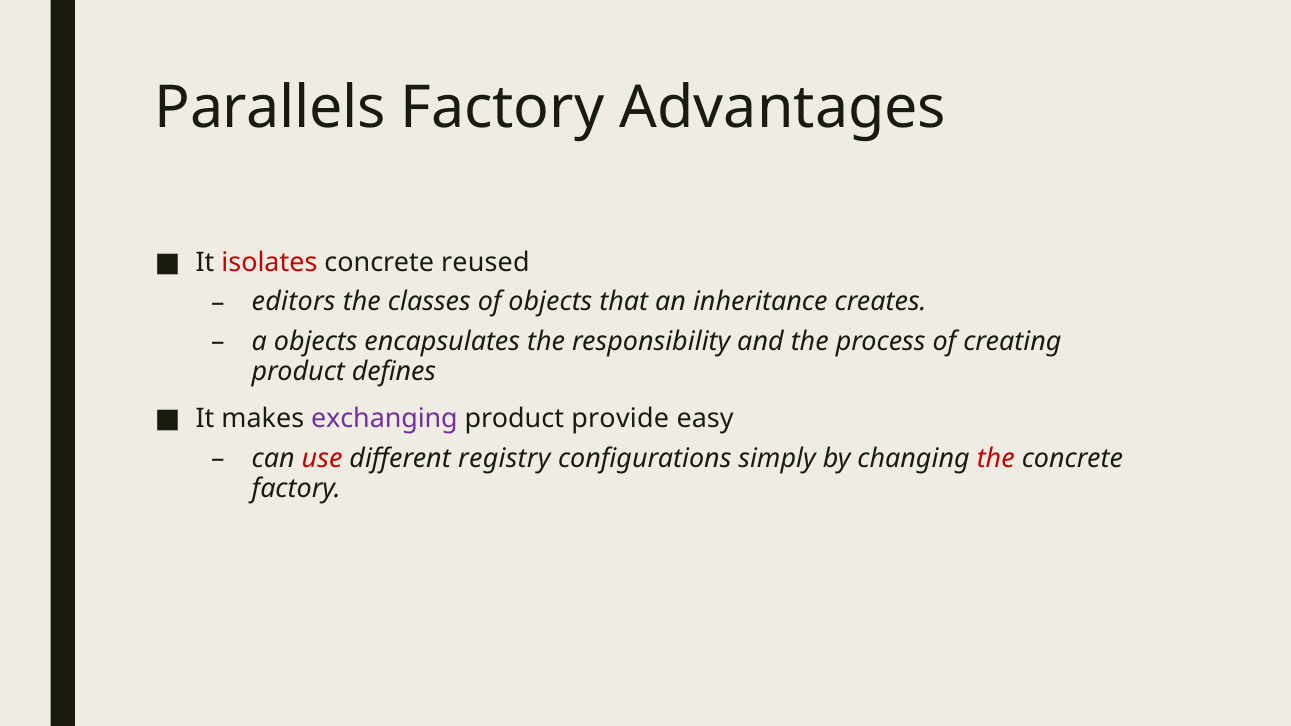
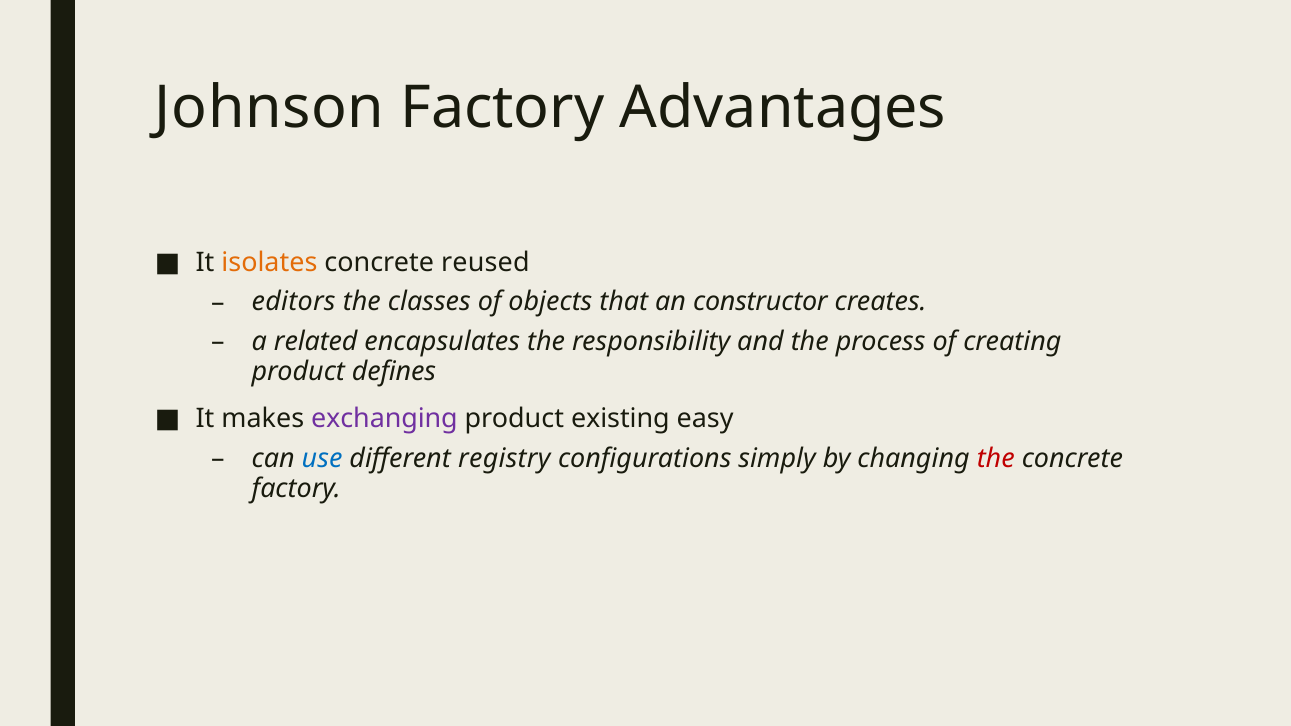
Parallels: Parallels -> Johnson (270, 108)
isolates colour: red -> orange (269, 262)
inheritance: inheritance -> constructor (760, 302)
a objects: objects -> related (316, 342)
provide: provide -> existing (620, 419)
use colour: red -> blue (322, 458)
